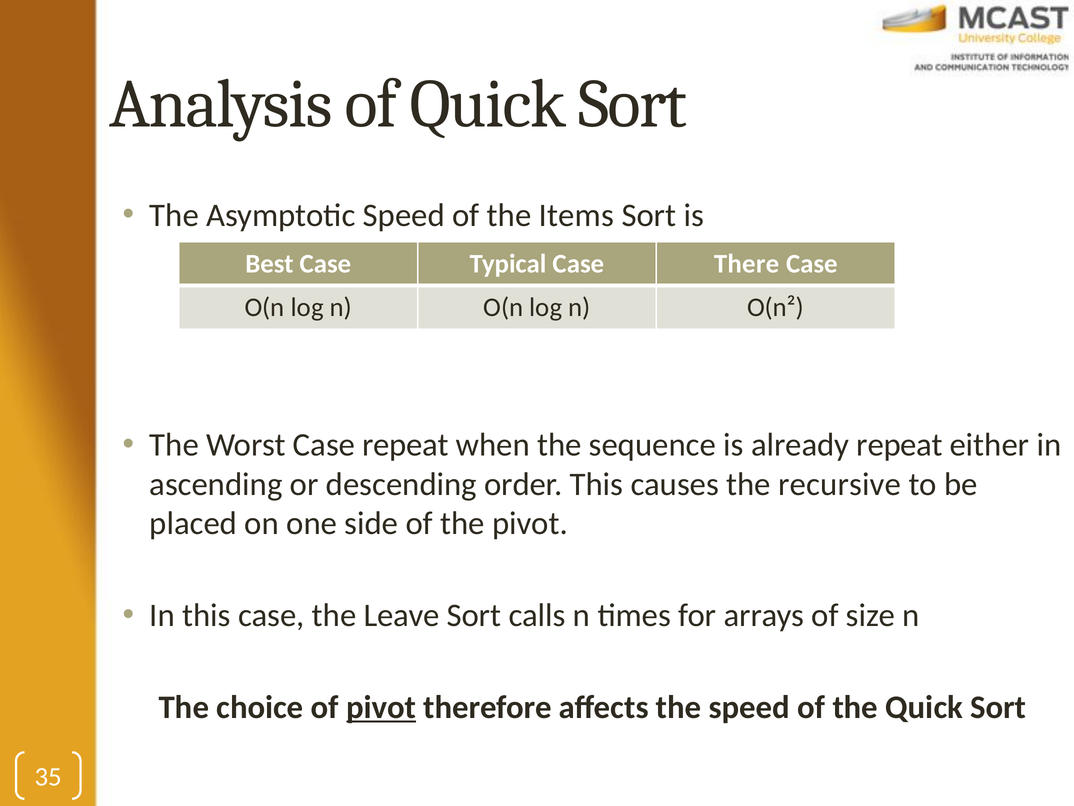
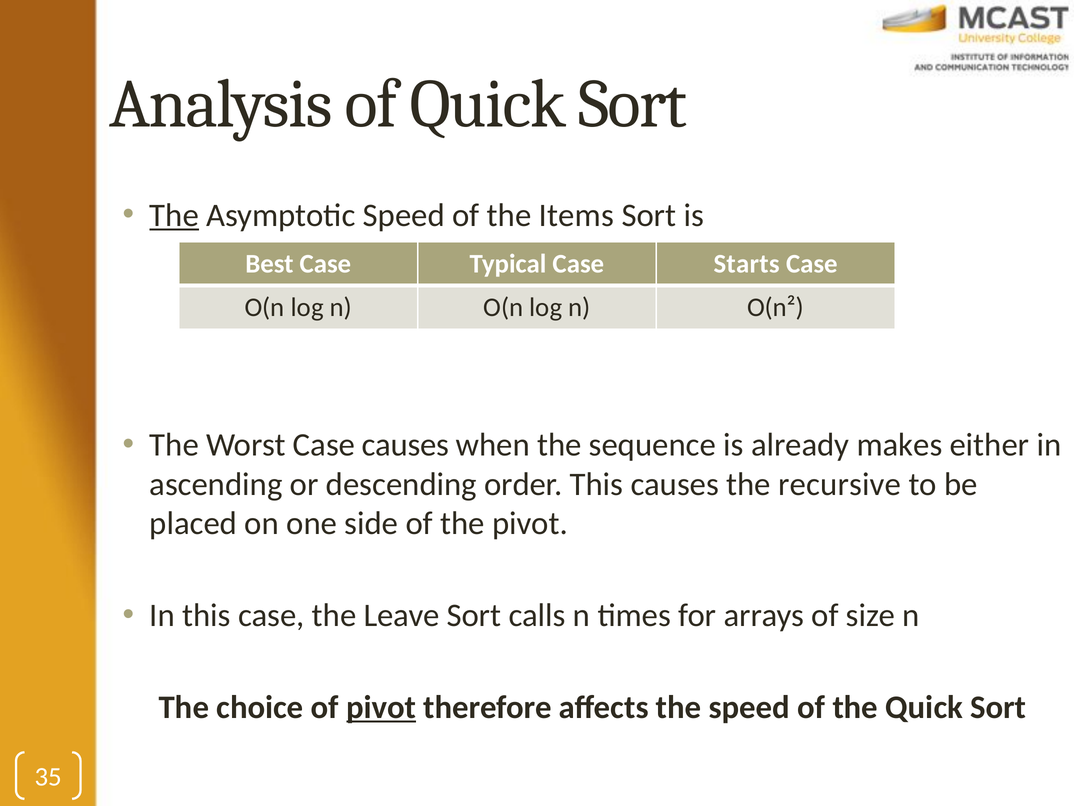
The underline: none -> present (174, 215)
There: There -> Starts (747, 264)
Case repeat: repeat -> causes (406, 445)
already repeat: repeat -> makes (899, 445)
